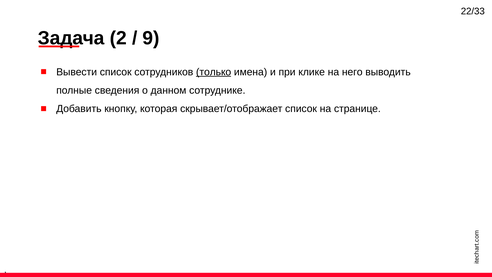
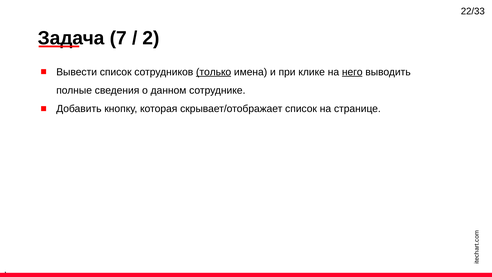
2: 2 -> 7 (118, 38)
9: 9 -> 2 (151, 38)
него underline: none -> present (352, 72)
